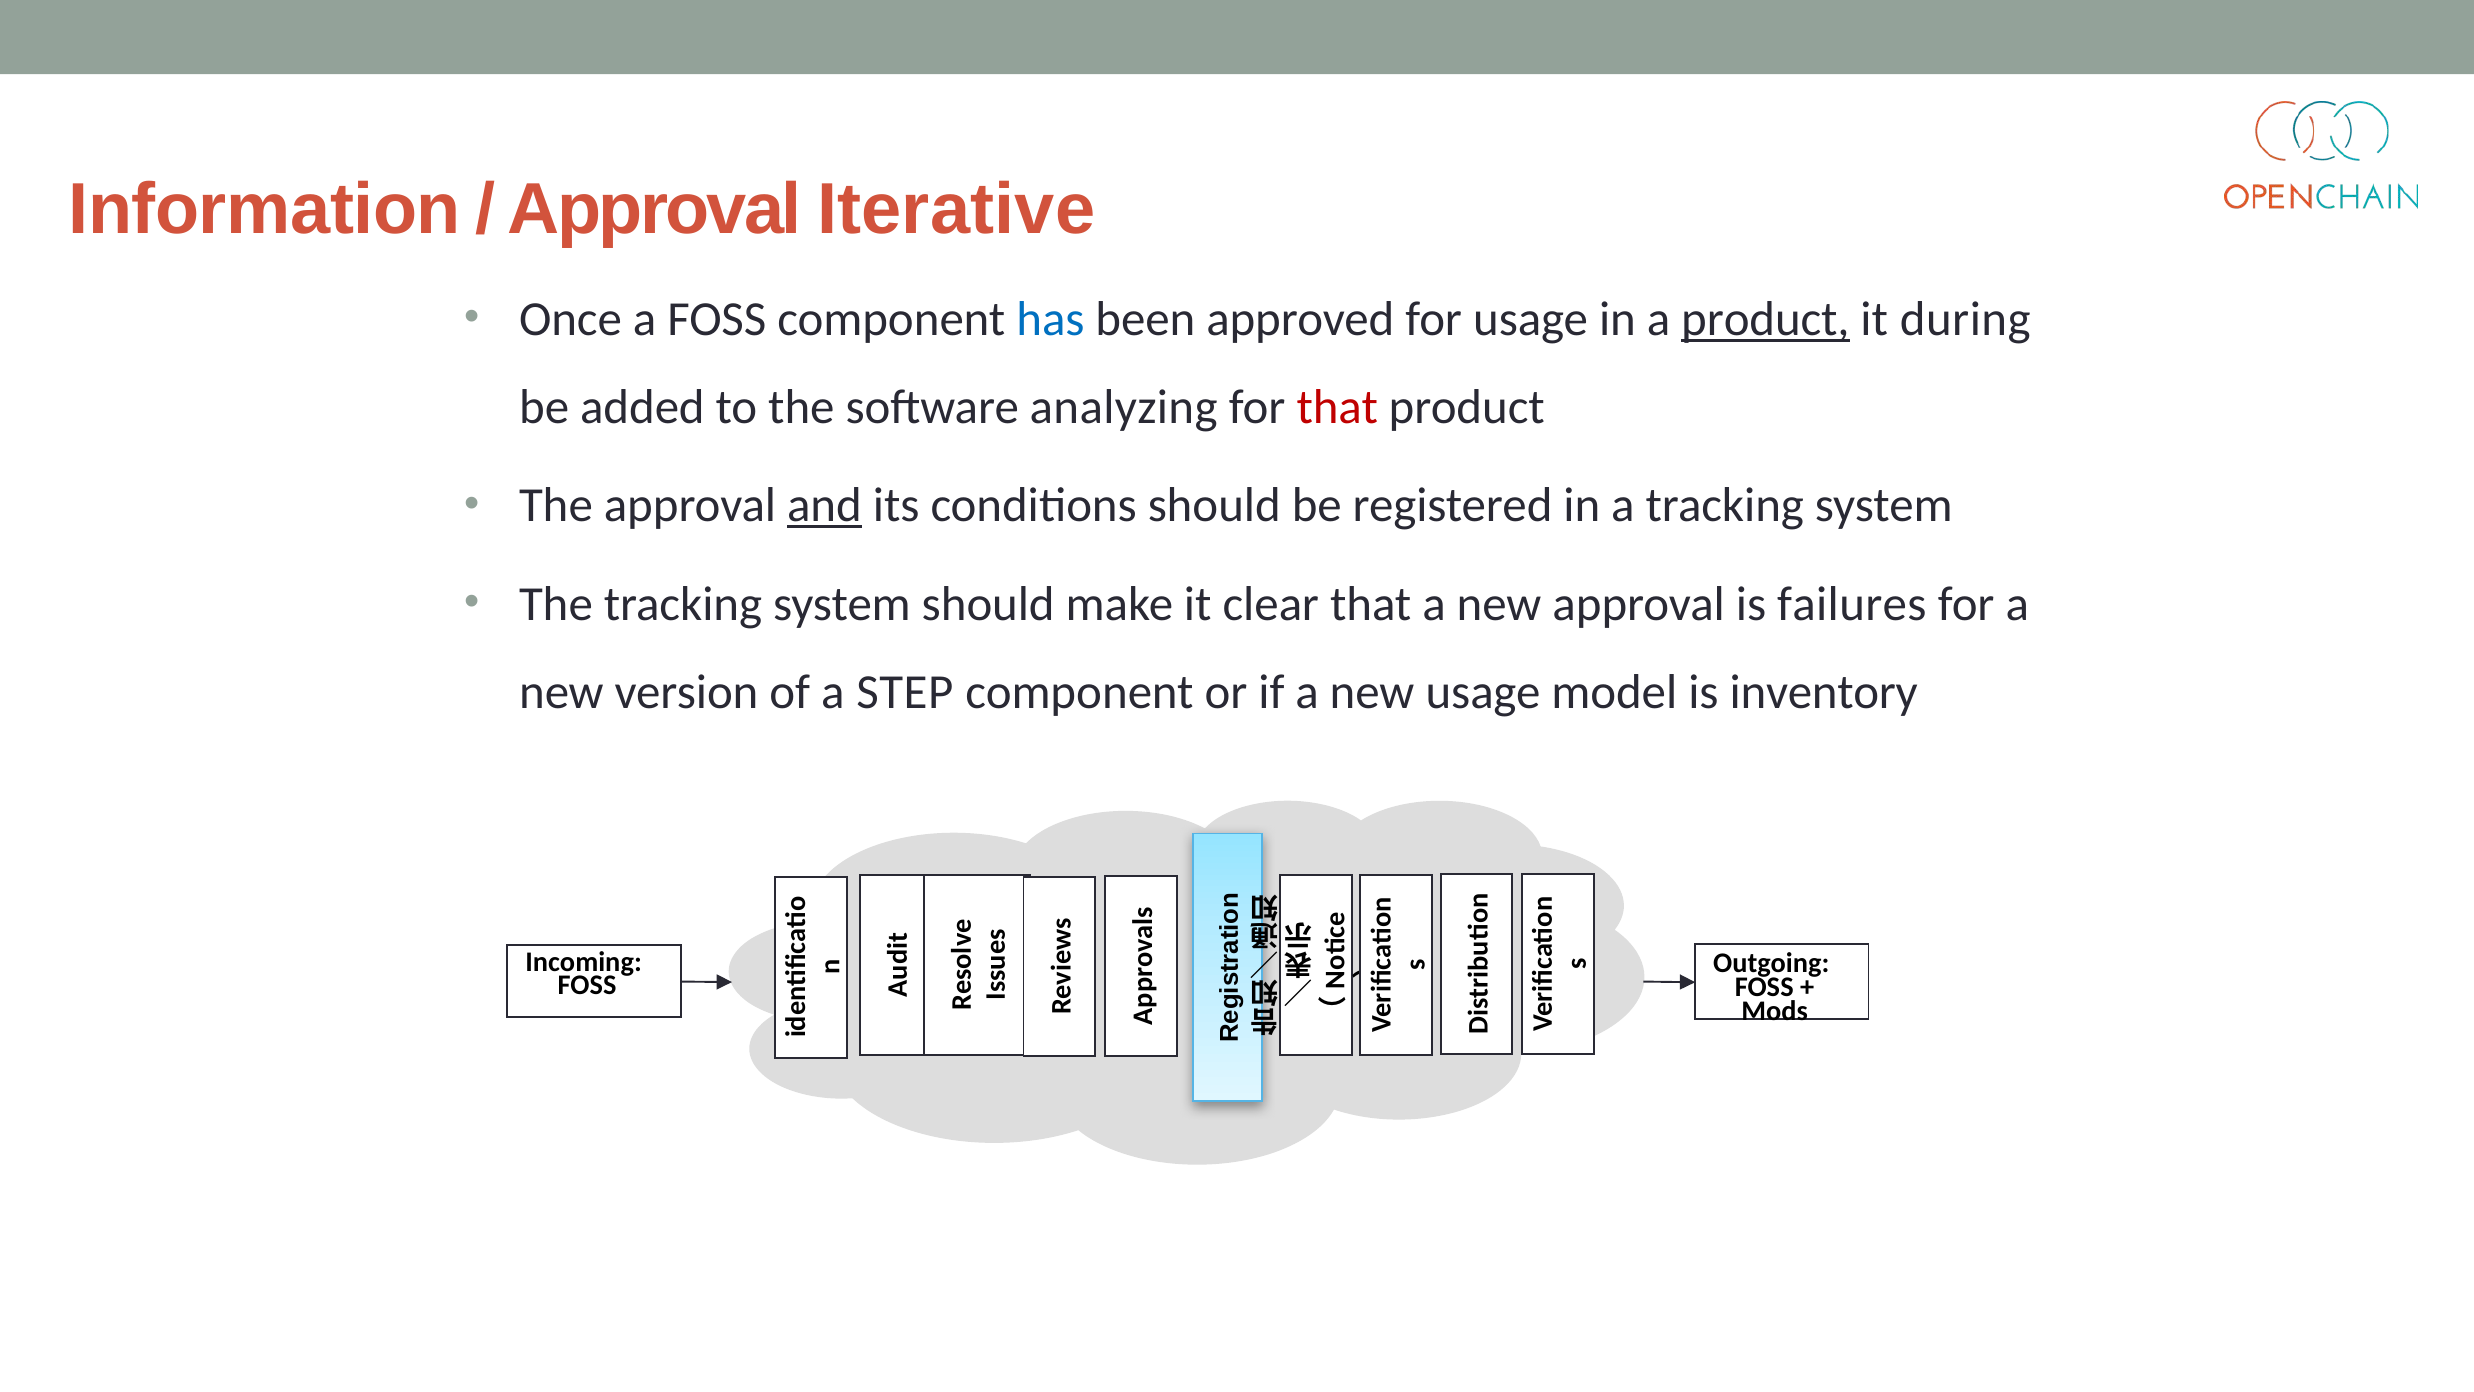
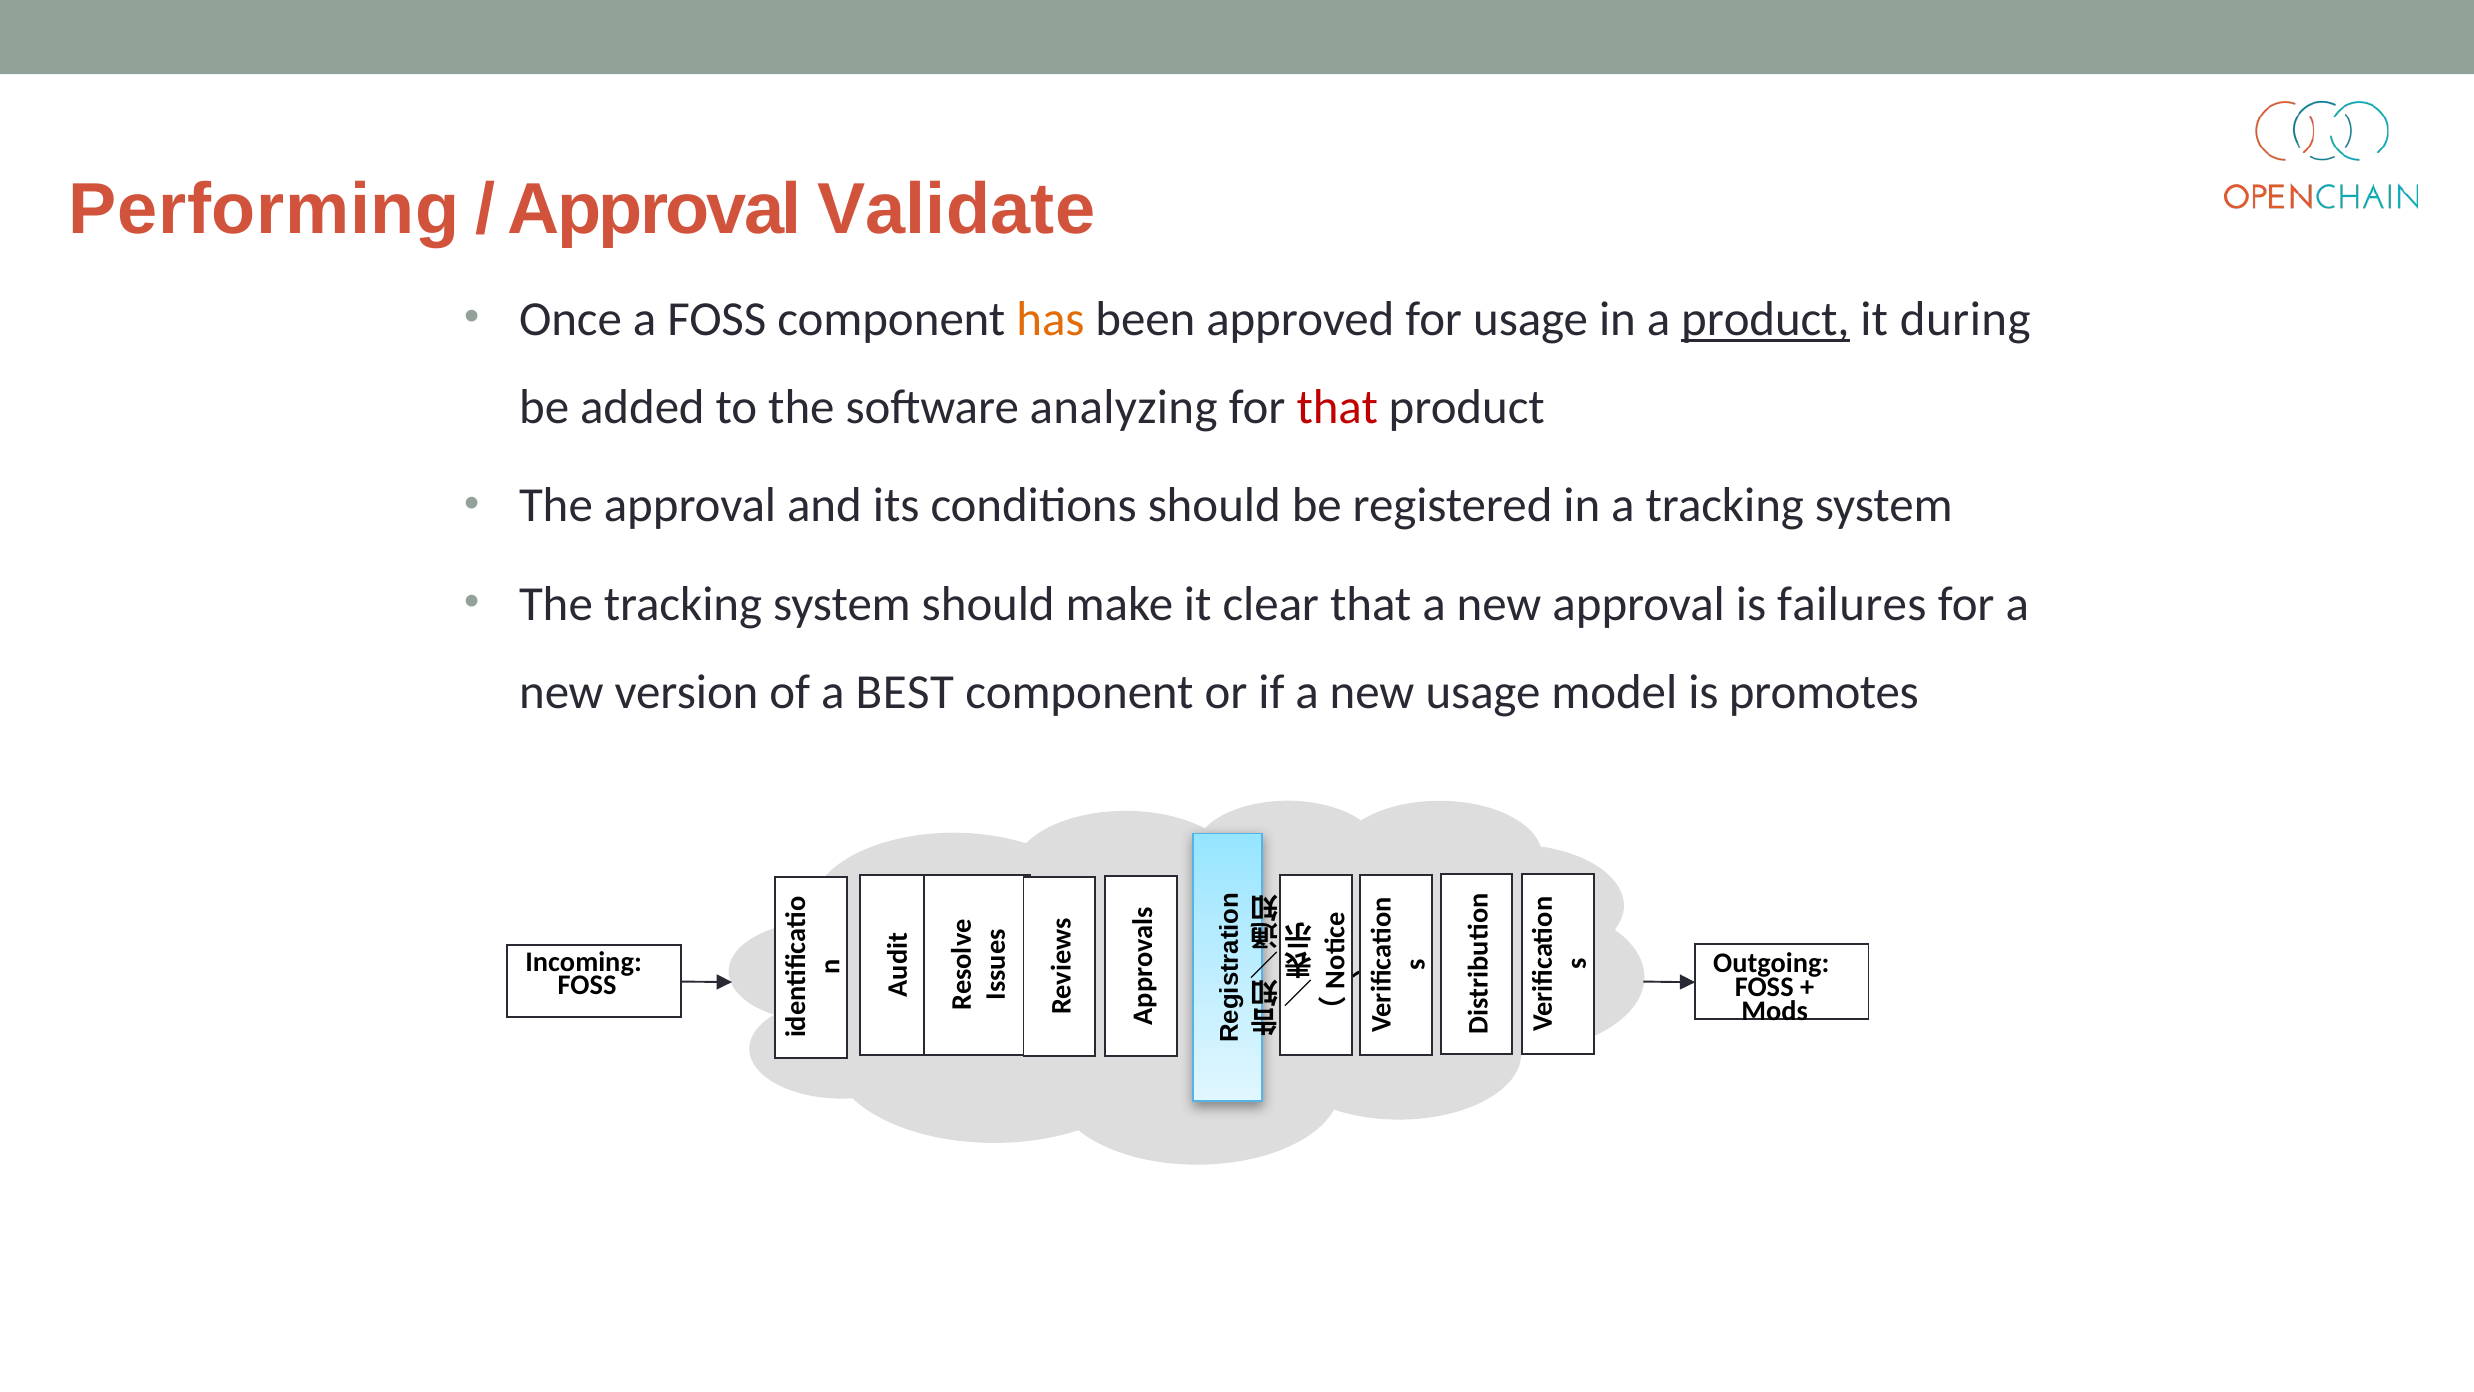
Information: Information -> Performing (264, 210)
Iterative: Iterative -> Validate (956, 210)
has colour: blue -> orange (1050, 319)
and underline: present -> none (824, 506)
STEP: STEP -> BEST (905, 692)
inventory: inventory -> promotes (1824, 692)
